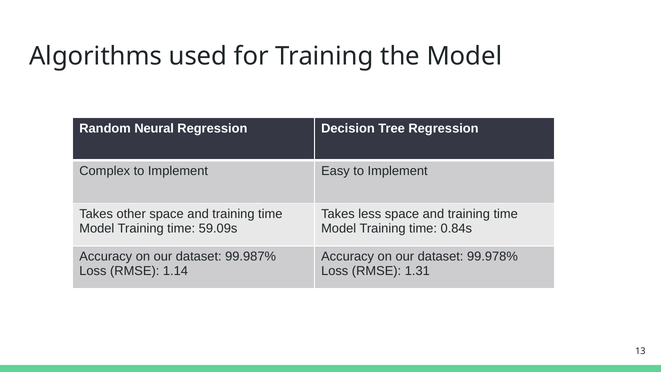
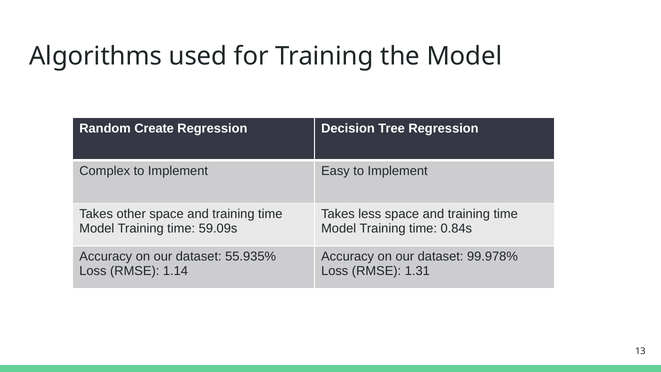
Neural: Neural -> Create (154, 128)
99.987%: 99.987% -> 55.935% (251, 257)
